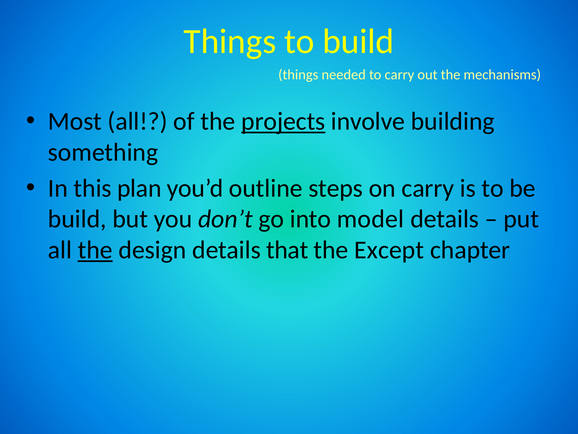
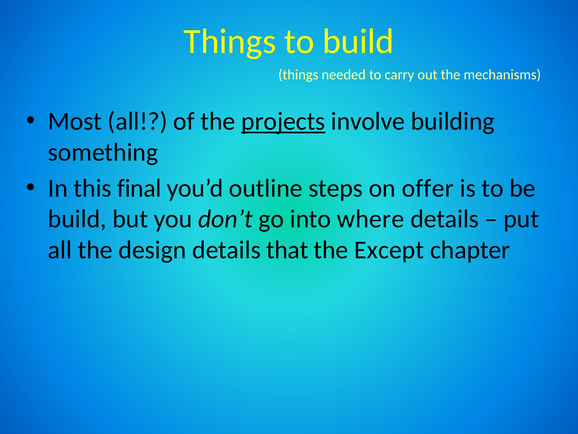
plan: plan -> final (139, 188)
on carry: carry -> offer (428, 188)
model: model -> where (370, 219)
the underline: present -> none (95, 250)
